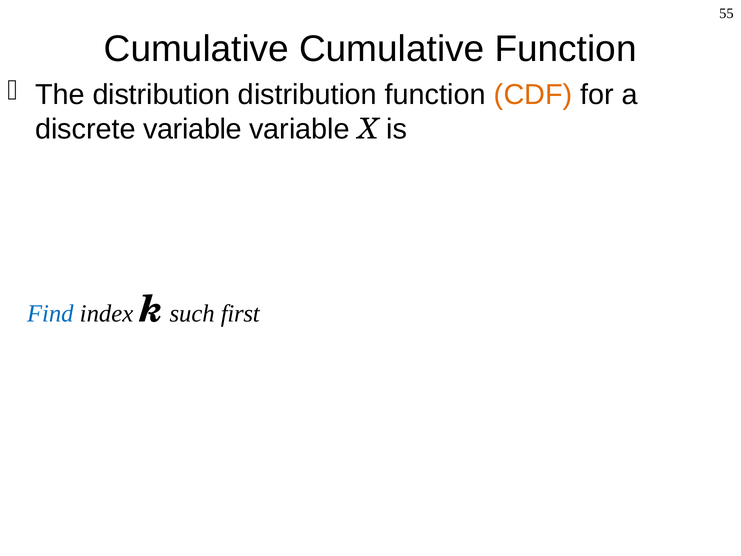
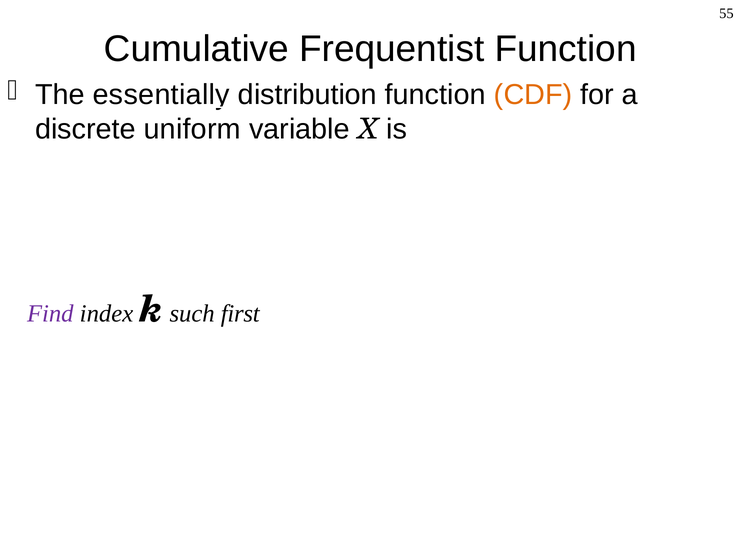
Cumulative Cumulative: Cumulative -> Frequentist (392, 49)
The distribution: distribution -> essentially (161, 95)
discrete variable: variable -> uniform (192, 129)
Find colour: blue -> purple (50, 313)
